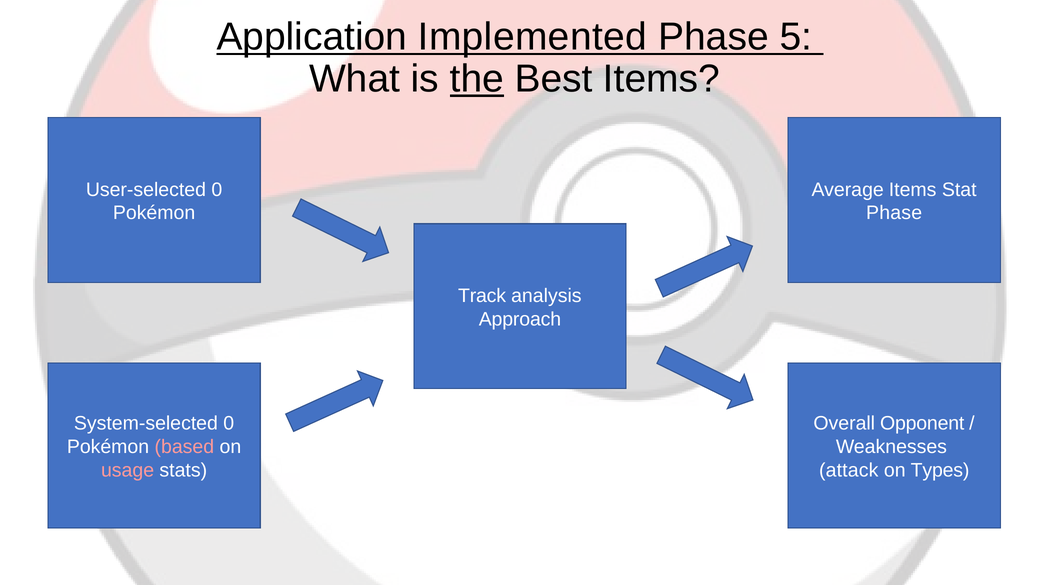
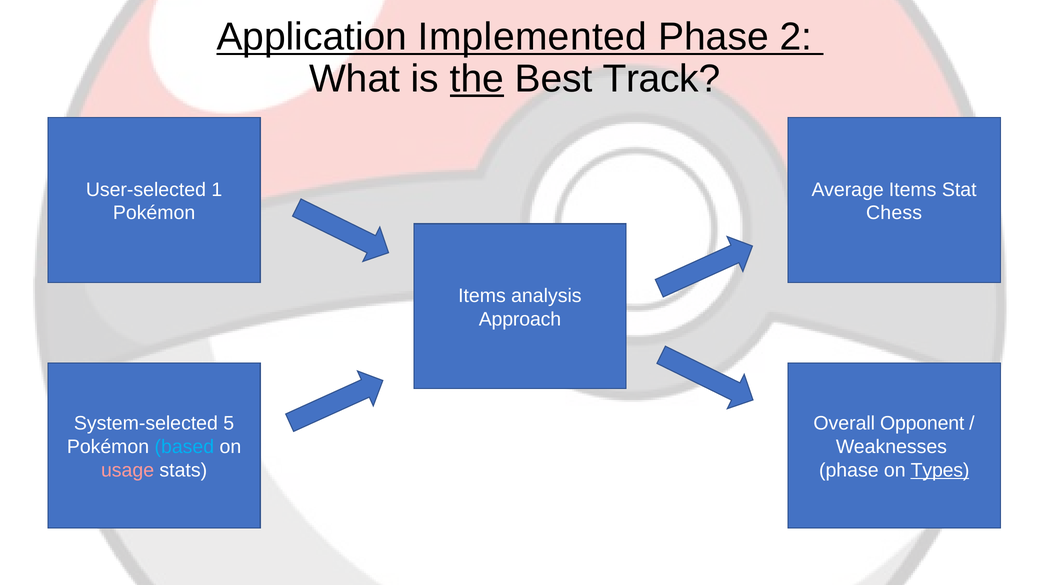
5: 5 -> 2 (796, 37)
Best Items: Items -> Track (662, 79)
User-selected 0: 0 -> 1 (217, 190)
Phase: Phase -> Chess (894, 213)
Track: Track -> Items (482, 296)
System-selected 0: 0 -> 5 (229, 423)
based colour: pink -> light blue (184, 447)
attack: attack -> phase (849, 470)
Types underline: none -> present (940, 470)
